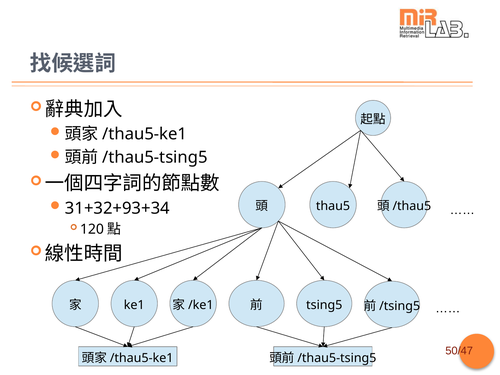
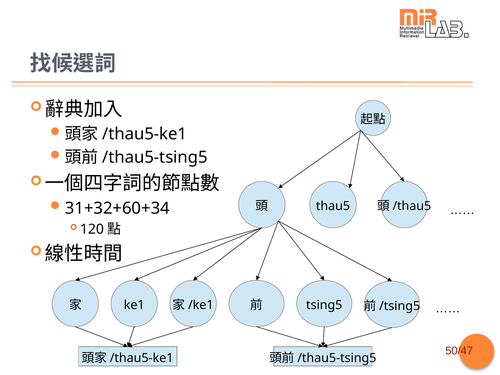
31+32+93+34: 31+32+93+34 -> 31+32+60+34 (117, 208)
